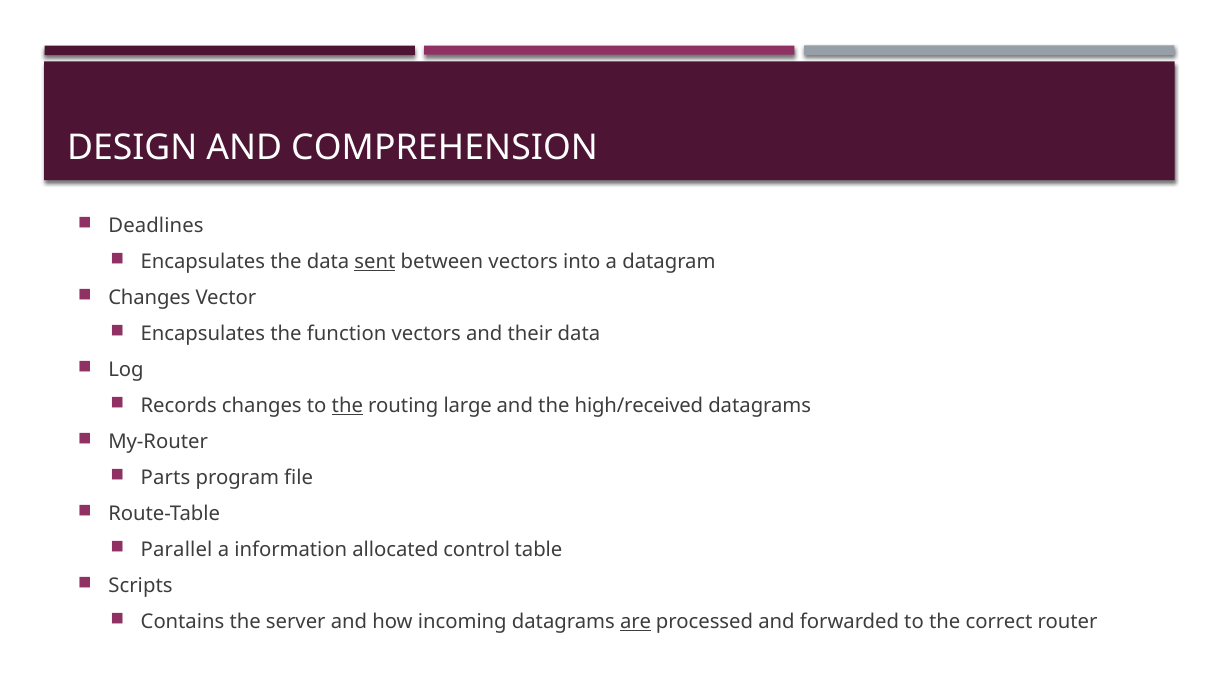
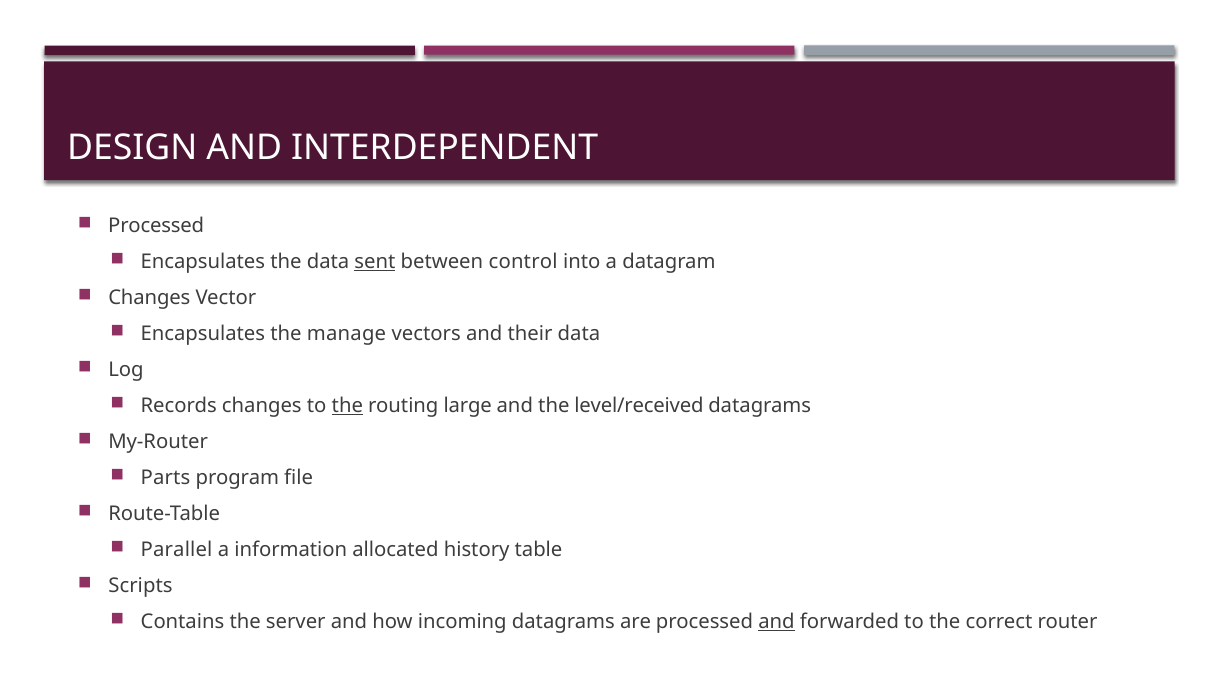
COMPREHENSION: COMPREHENSION -> INTERDEPENDENT (445, 148)
Deadlines: Deadlines -> Processed (156, 226)
between vectors: vectors -> control (523, 262)
function: function -> manage (347, 334)
high/received: high/received -> level/received (639, 407)
control: control -> history (477, 551)
are underline: present -> none (636, 623)
and underline: none -> present (777, 623)
